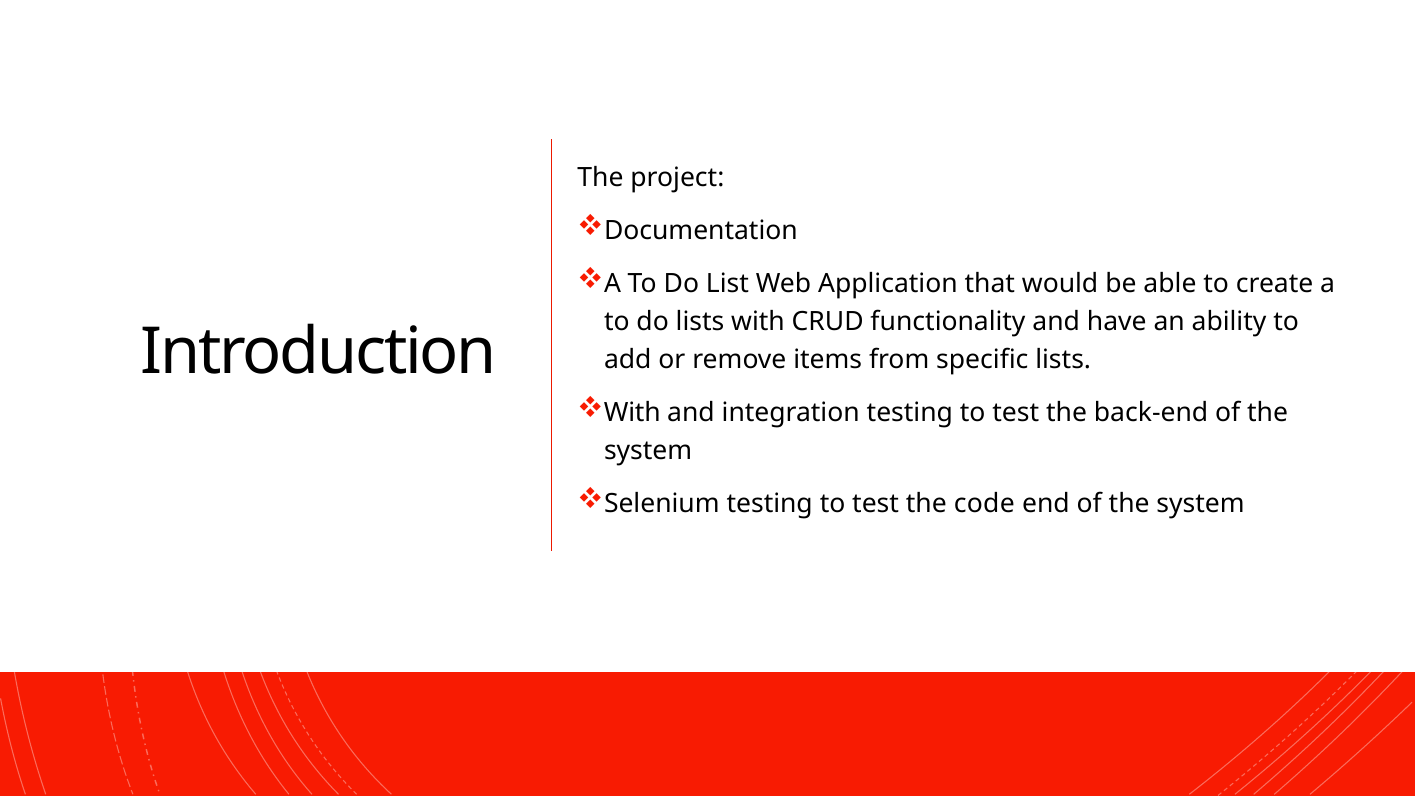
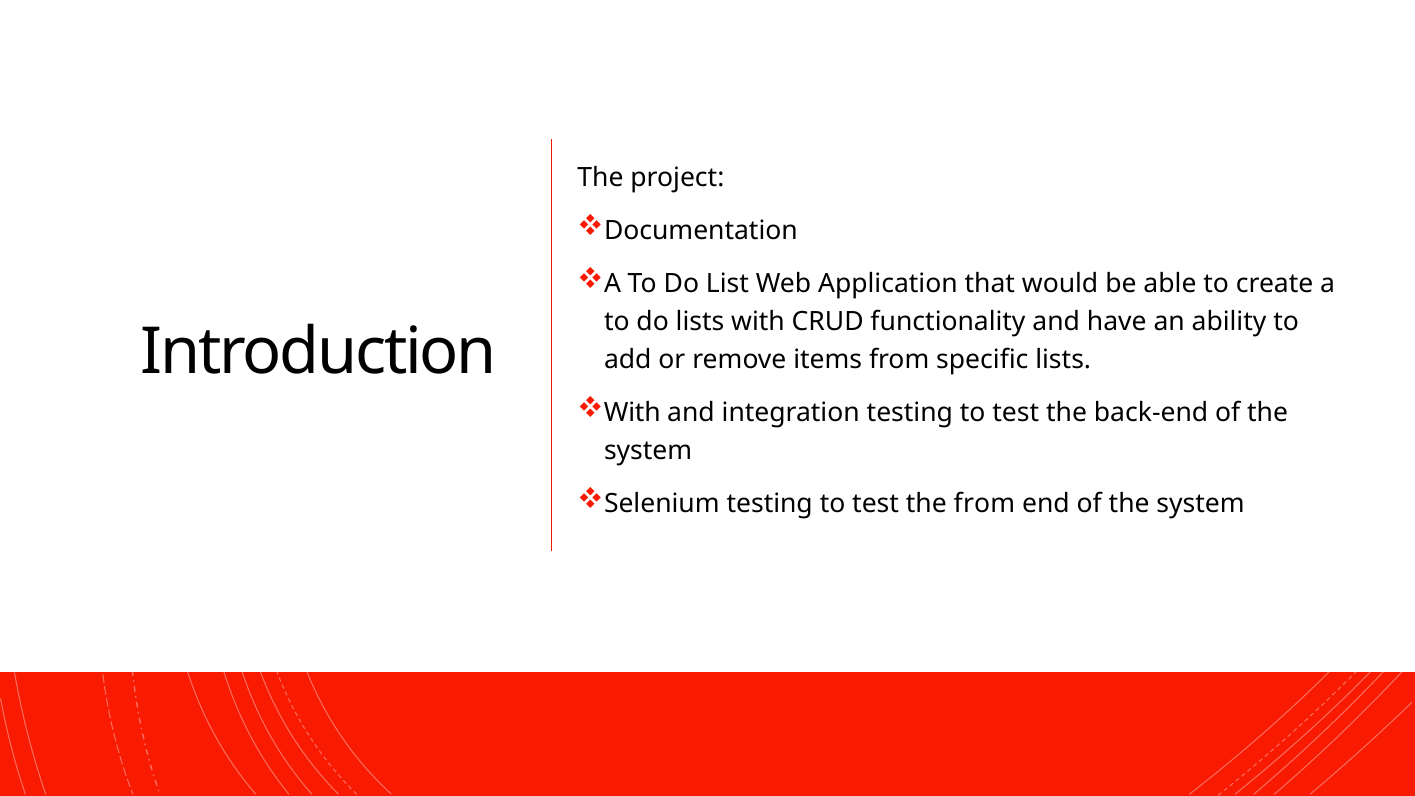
the code: code -> from (984, 504)
